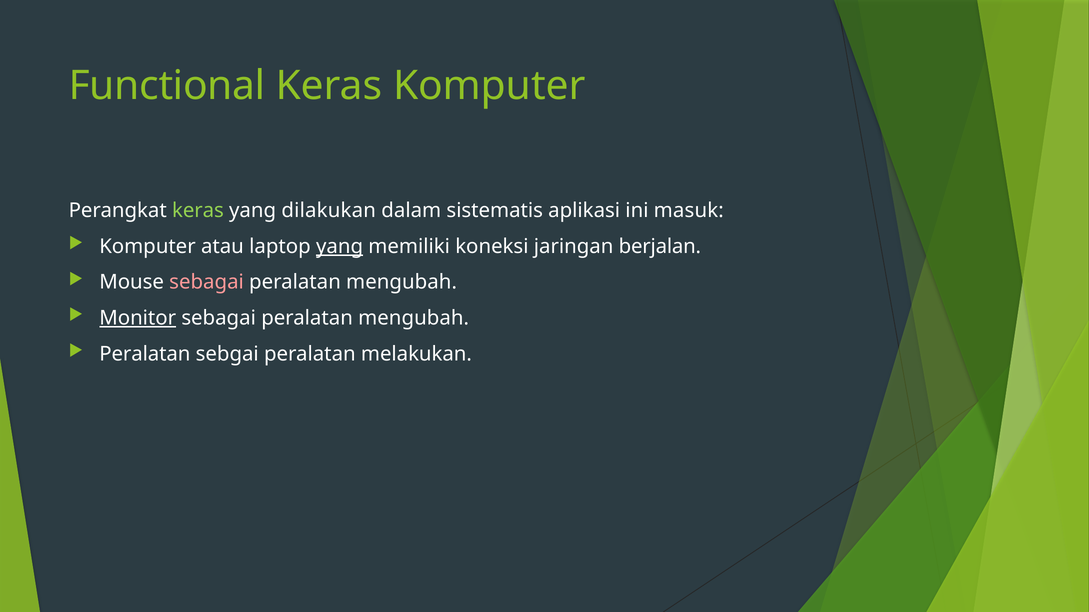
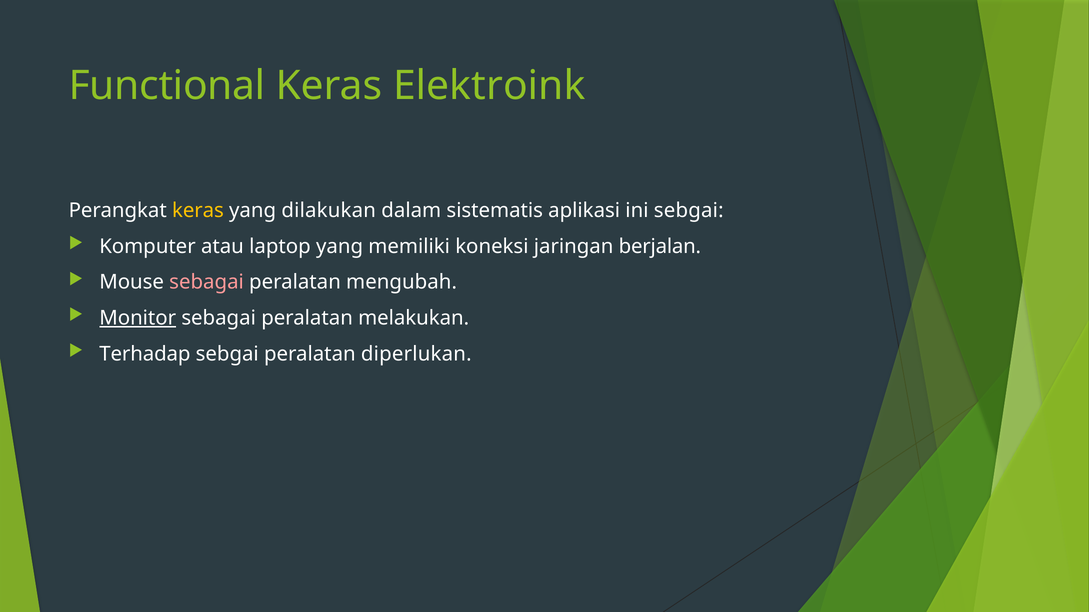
Keras Komputer: Komputer -> Elektroink (489, 86)
keras colour: light green -> yellow (198, 211)
ini masuk: masuk -> sebgai (689, 211)
yang underline: present -> none (340, 247)
mengubah: mengubah -> melakukan (414, 318)
Peralatan: Peralatan -> Terhadap (145, 354)
melakukan: melakukan -> diperlukan (416, 354)
